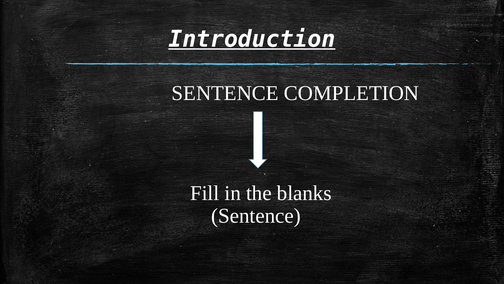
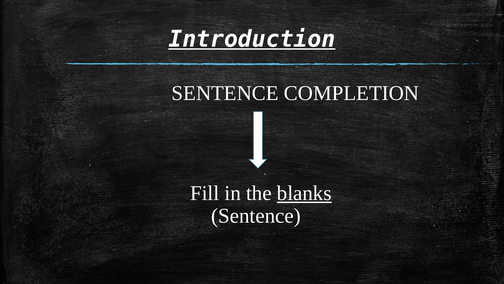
blanks underline: none -> present (304, 193)
